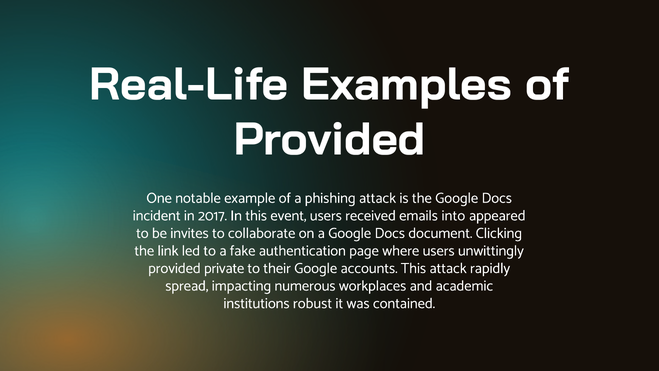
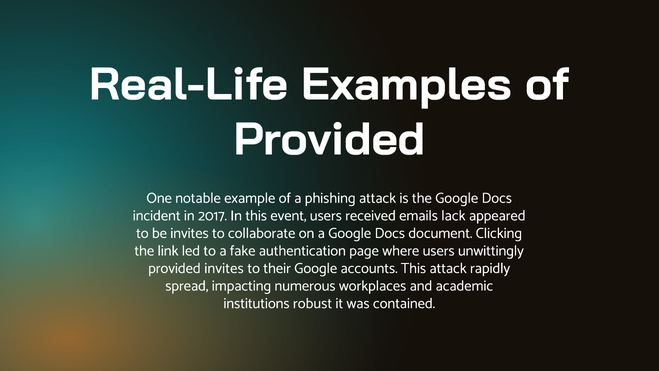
into: into -> lack (453, 215)
provided private: private -> invites (224, 268)
